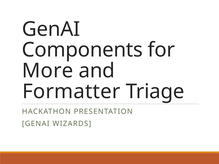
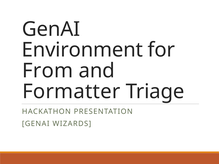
Components: Components -> Environment (82, 50)
More: More -> From (48, 71)
